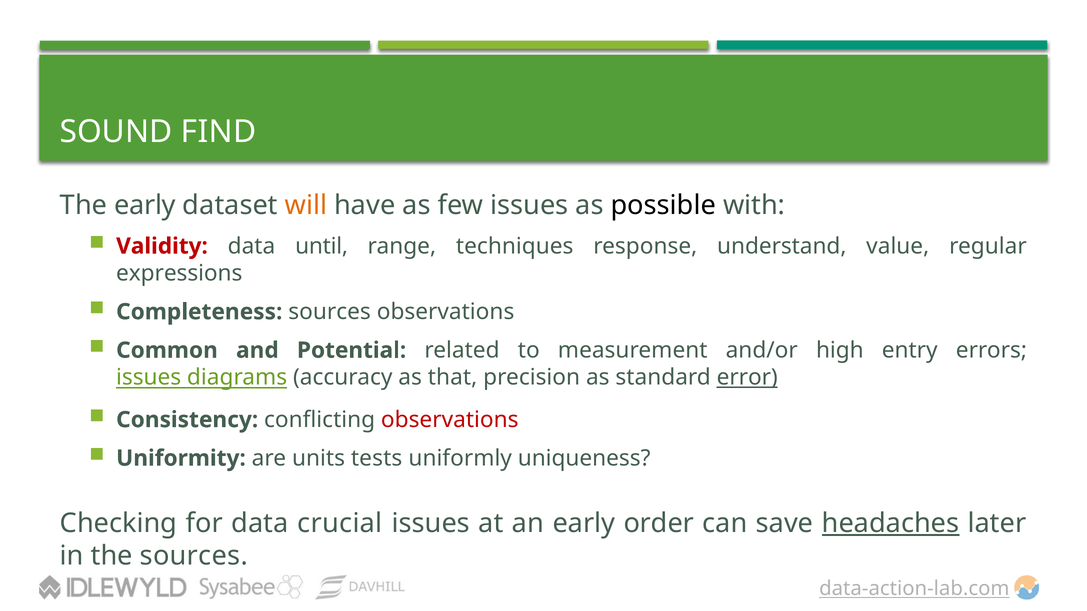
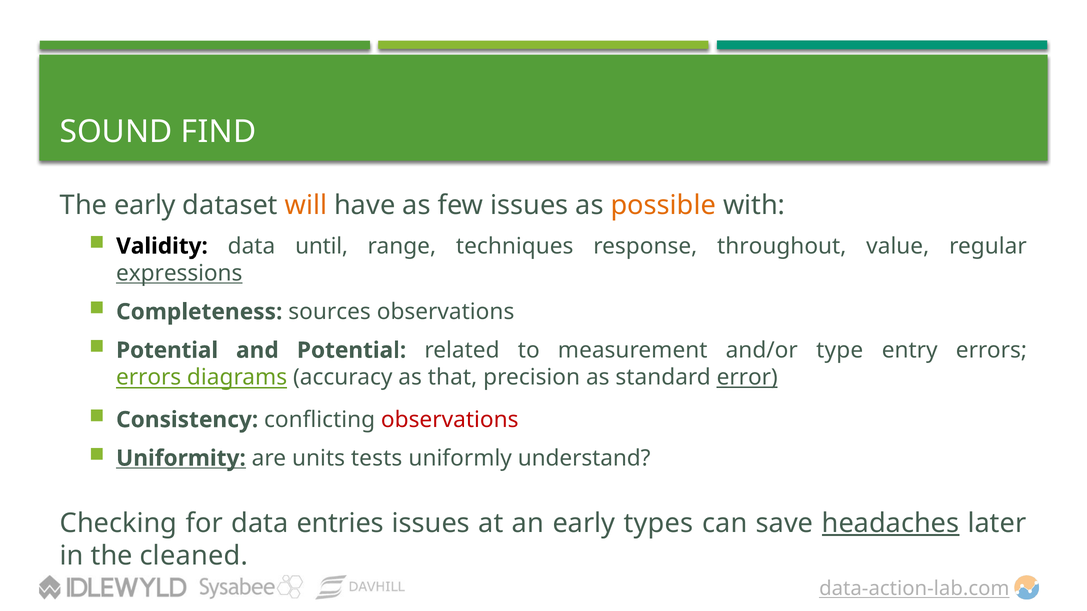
possible colour: black -> orange (663, 205)
Validity colour: red -> black (162, 246)
understand: understand -> throughout (782, 246)
expressions underline: none -> present (179, 274)
Common: Common -> Potential (167, 351)
high: high -> type (840, 351)
issues: issues -> errors (149, 378)
Uniformity underline: none -> present (181, 459)
uniqueness: uniqueness -> understand (584, 459)
crucial: crucial -> entries (340, 524)
order: order -> types (659, 524)
the sources: sources -> cleaned (194, 556)
